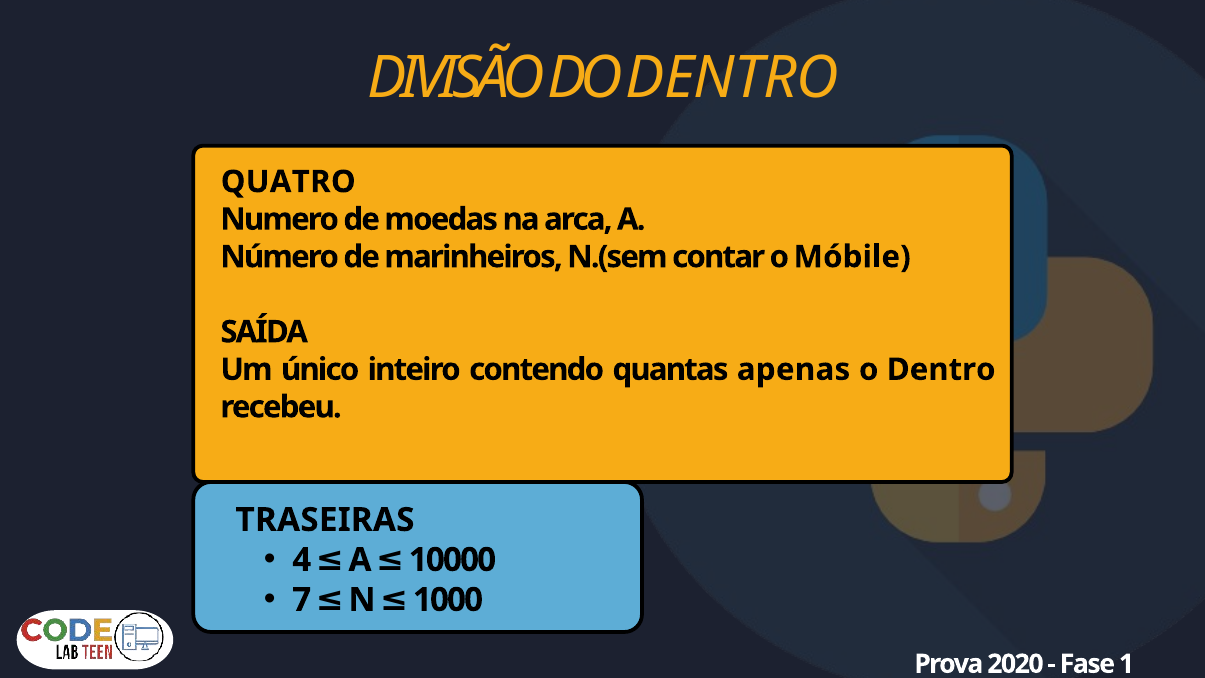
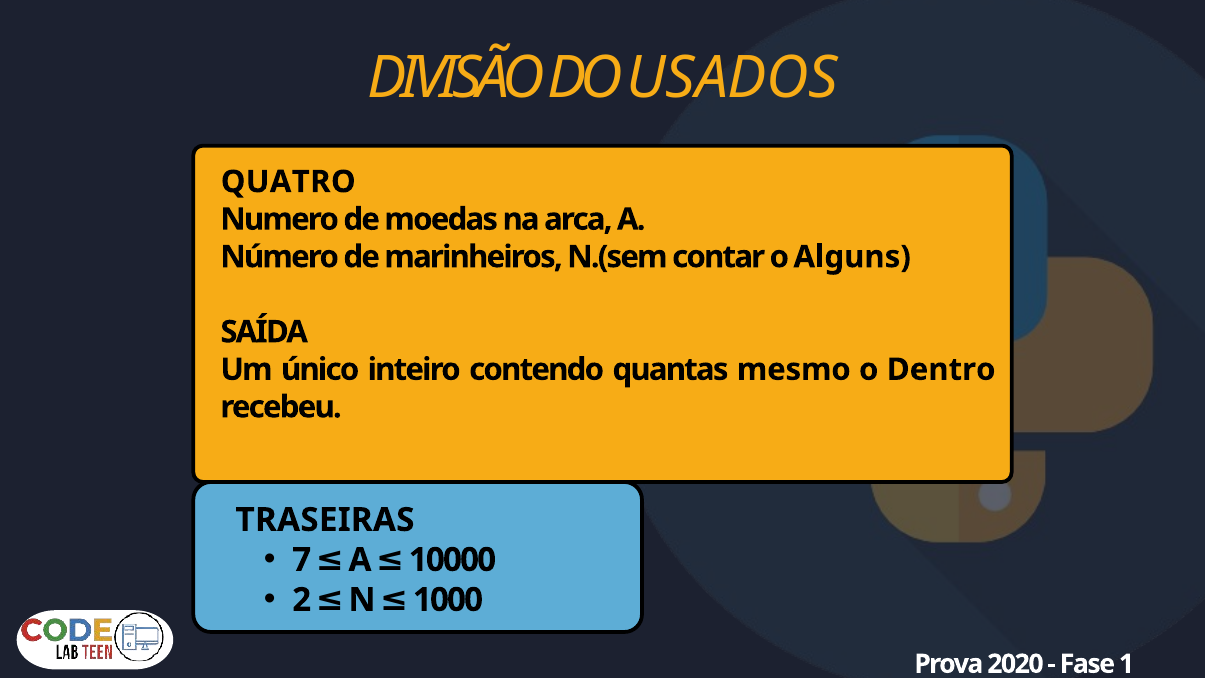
DO DENTRO: DENTRO -> USADOS (732, 78)
Móbile: Móbile -> Alguns (852, 257)
apenas: apenas -> mesmo (794, 369)
4: 4 -> 7 (302, 560)
7: 7 -> 2 (302, 600)
